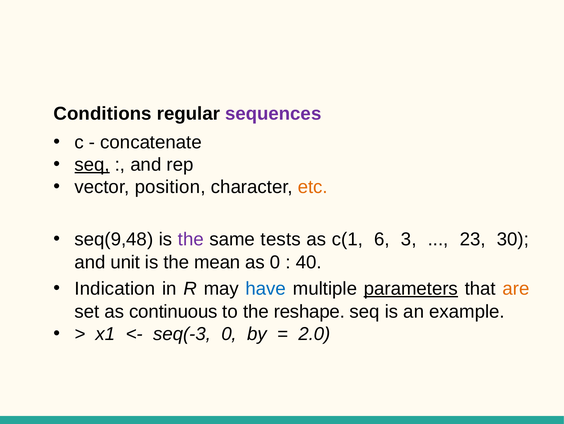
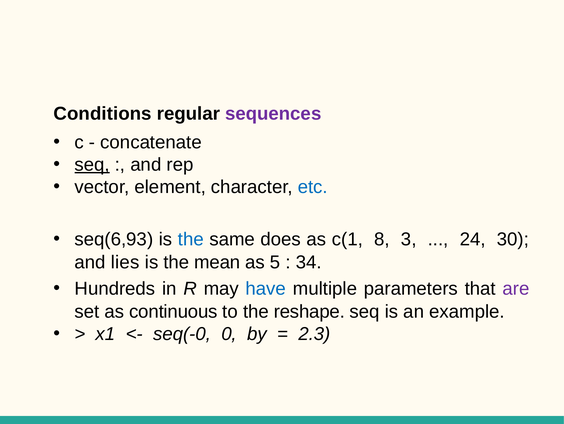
position: position -> element (170, 187)
etc colour: orange -> blue (313, 187)
seq(9,48: seq(9,48 -> seq(6,93 (114, 239)
the colour: purple -> blue (191, 239)
tests: tests -> does (281, 239)
6: 6 -> 8 (382, 239)
23: 23 -> 24 (473, 239)
unit: unit -> lies (125, 262)
as 0: 0 -> 5 (275, 262)
40: 40 -> 34 (309, 262)
Indication: Indication -> Hundreds (115, 288)
parameters underline: present -> none (411, 288)
are colour: orange -> purple (516, 288)
seq(-3: seq(-3 -> seq(-0 (182, 334)
2.0: 2.0 -> 2.3 (314, 334)
